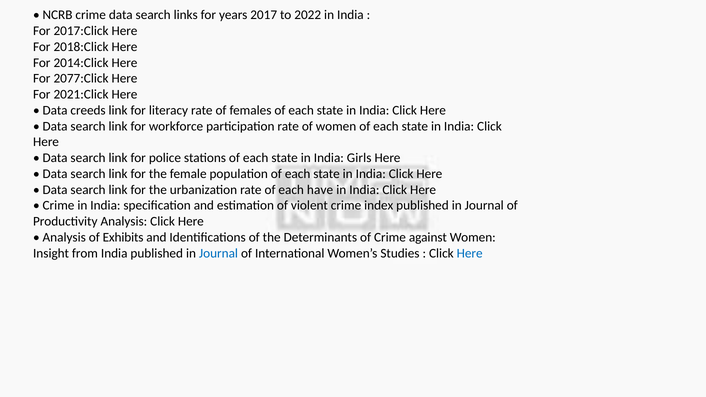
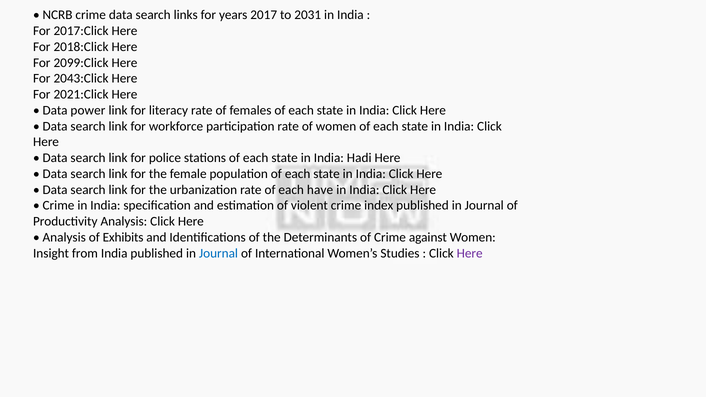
2022: 2022 -> 2031 (308, 15)
2014:Click: 2014:Click -> 2099:Click (81, 63)
2077:Click: 2077:Click -> 2043:Click (81, 79)
creeds: creeds -> power (88, 110)
Girls: Girls -> Hadi (359, 158)
Here colour: blue -> purple (470, 253)
